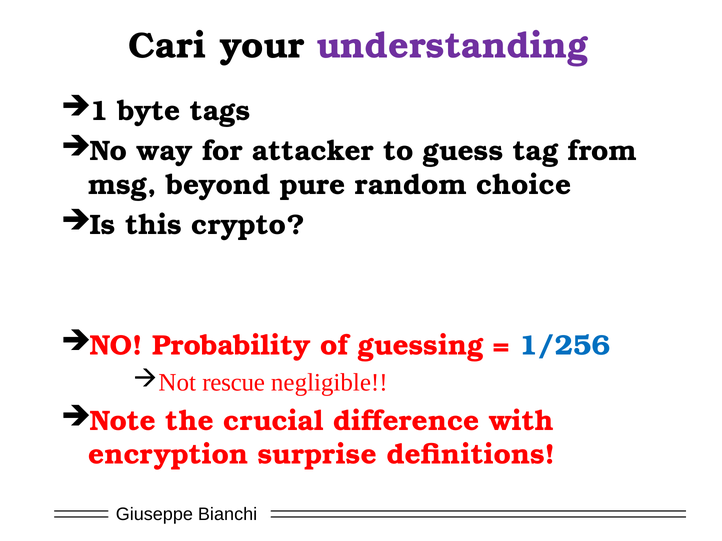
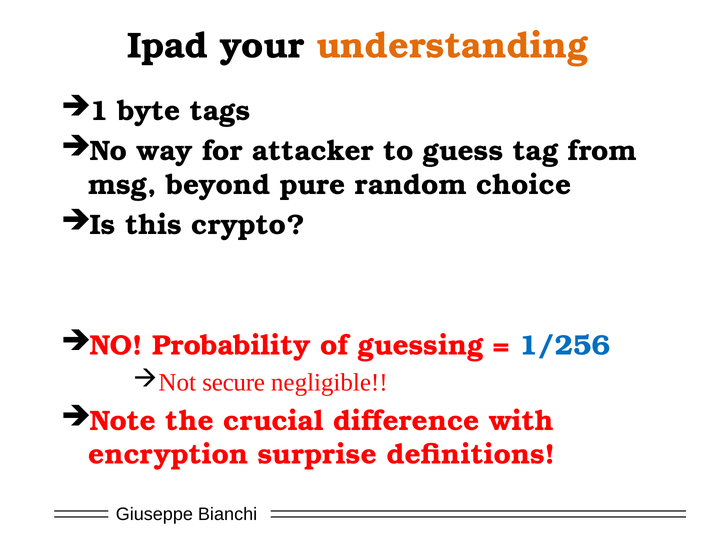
Cari: Cari -> Ipad (168, 46)
understanding colour: purple -> orange (452, 46)
rescue: rescue -> secure (234, 383)
